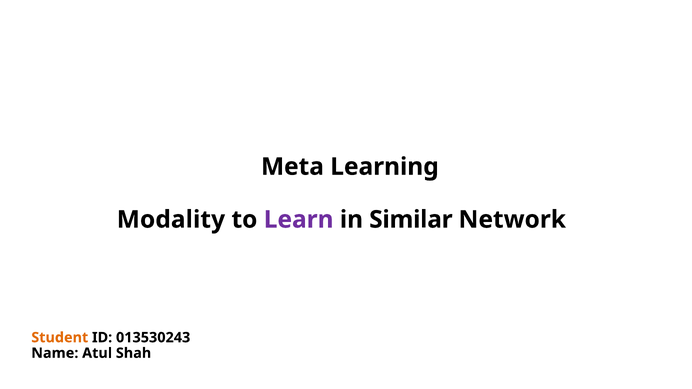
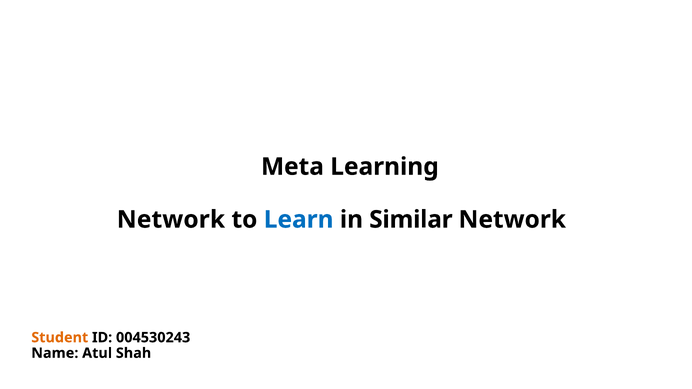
Modality: Modality -> Network (171, 220)
Learn colour: purple -> blue (299, 220)
013530243: 013530243 -> 004530243 (153, 338)
